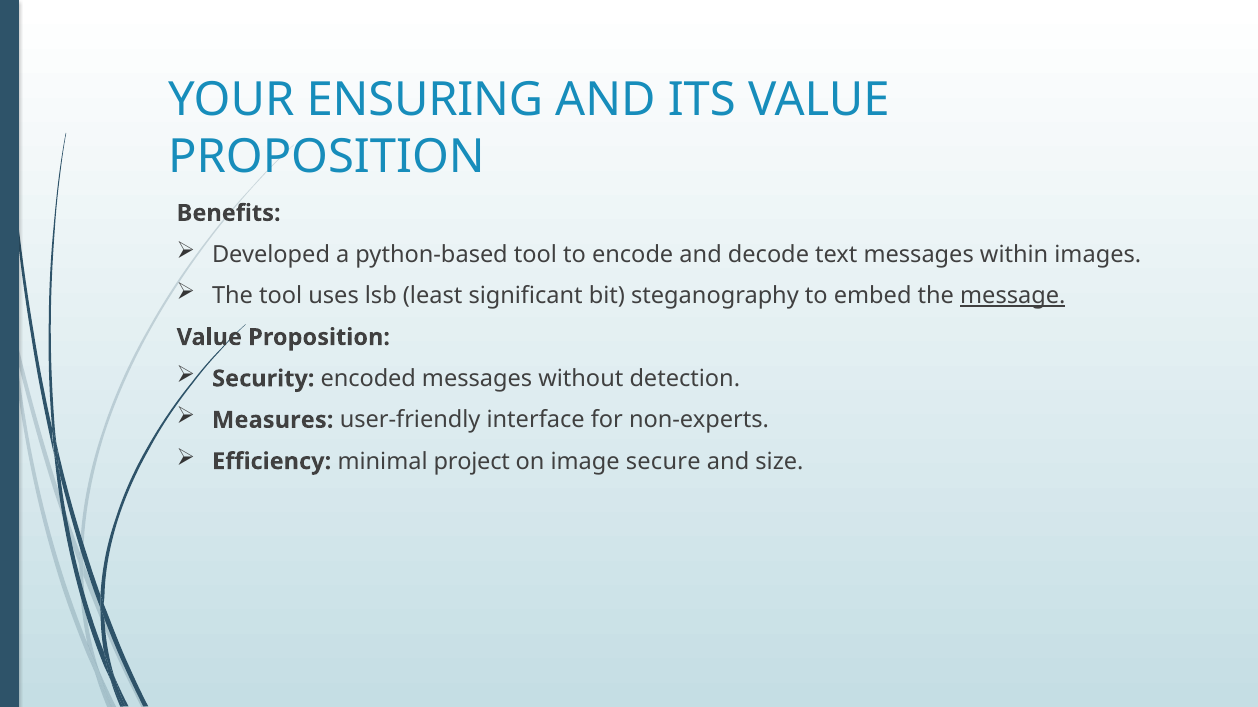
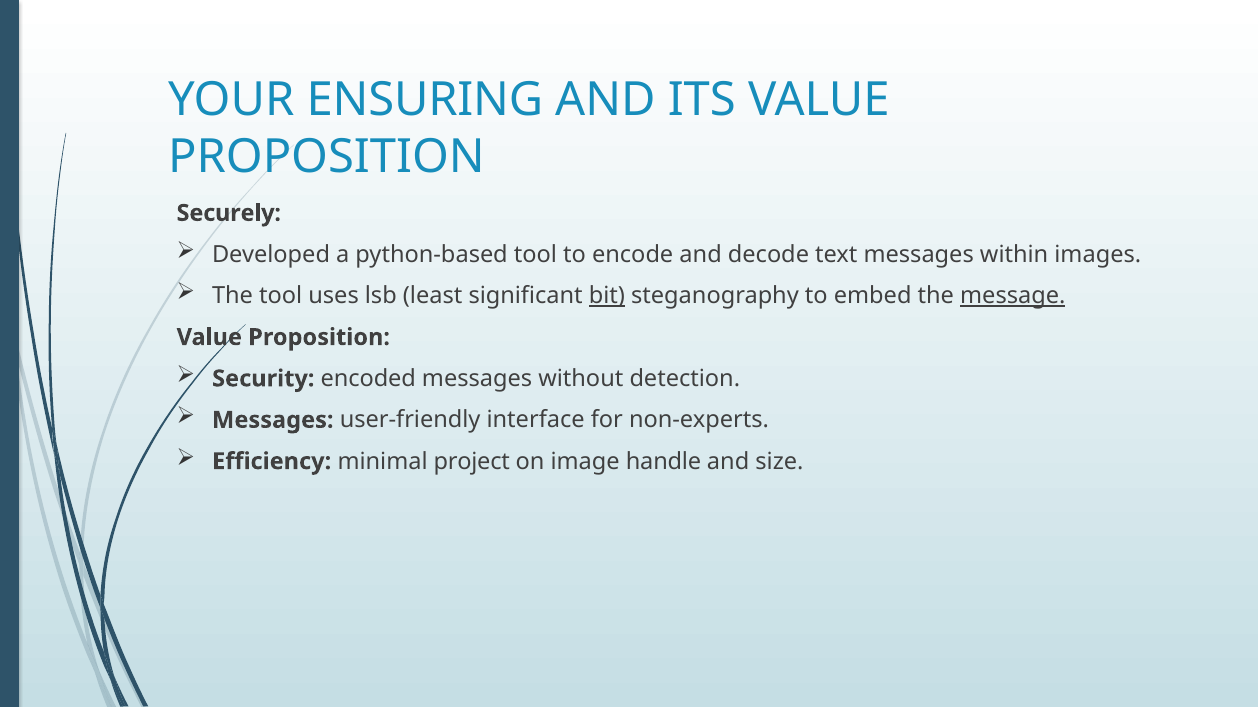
Benefits: Benefits -> Securely (229, 213)
bit underline: none -> present (607, 296)
Measures: Measures -> Messages (273, 420)
secure: secure -> handle (663, 462)
